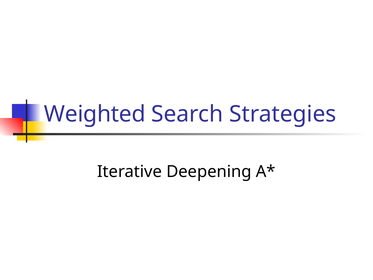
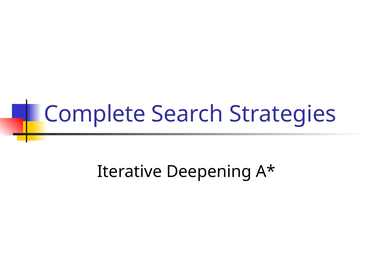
Weighted: Weighted -> Complete (95, 114)
